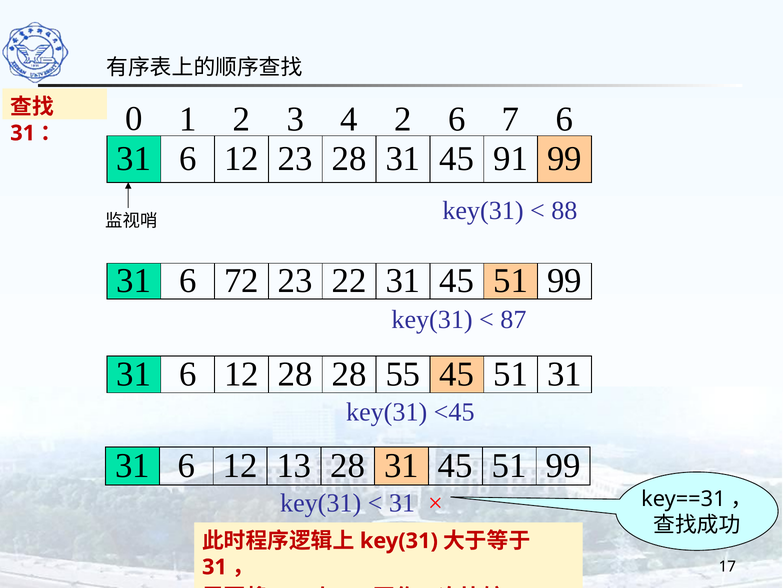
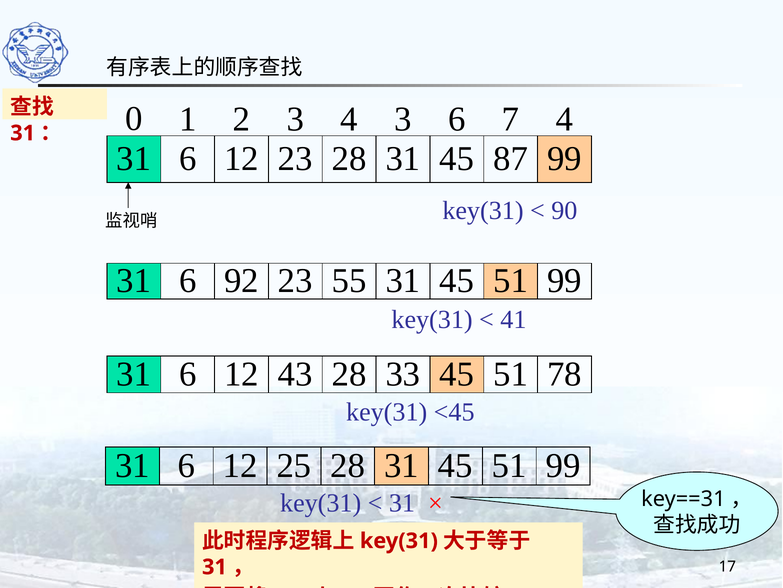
4 2: 2 -> 3 (403, 119)
7 6: 6 -> 4 (565, 119)
91: 91 -> 87 (511, 159)
88: 88 -> 90 (564, 210)
72: 72 -> 92 (241, 281)
22: 22 -> 55 (349, 281)
87: 87 -> 41 (513, 319)
12 28: 28 -> 43 (295, 374)
55: 55 -> 33 (403, 374)
51 31: 31 -> 78 (564, 374)
13: 13 -> 25 (294, 465)
